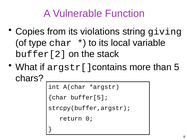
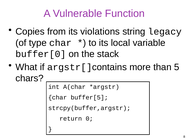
giving: giving -> legacy (165, 32)
buffer[2: buffer[2 -> buffer[0 (41, 54)
